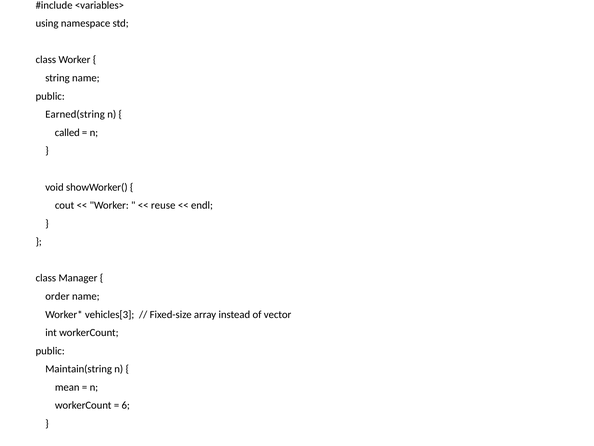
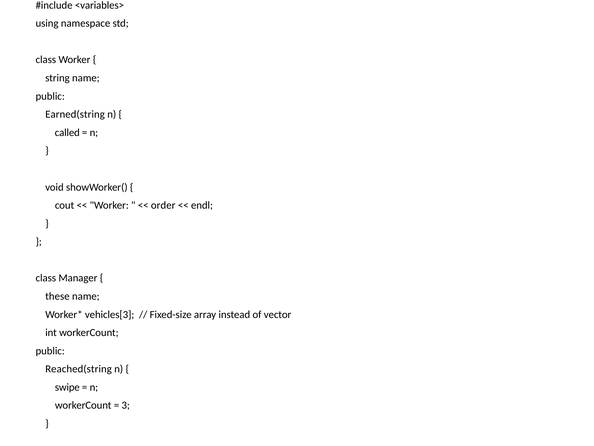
reuse: reuse -> order (163, 205)
order: order -> these (57, 296)
Maintain(string: Maintain(string -> Reached(string (79, 369)
mean: mean -> swipe (67, 387)
6: 6 -> 3 (126, 405)
